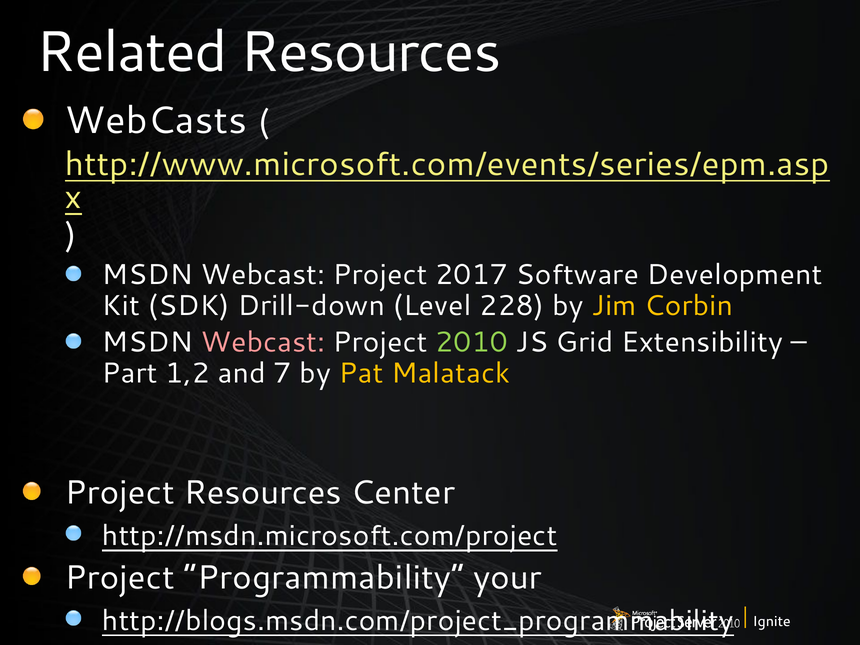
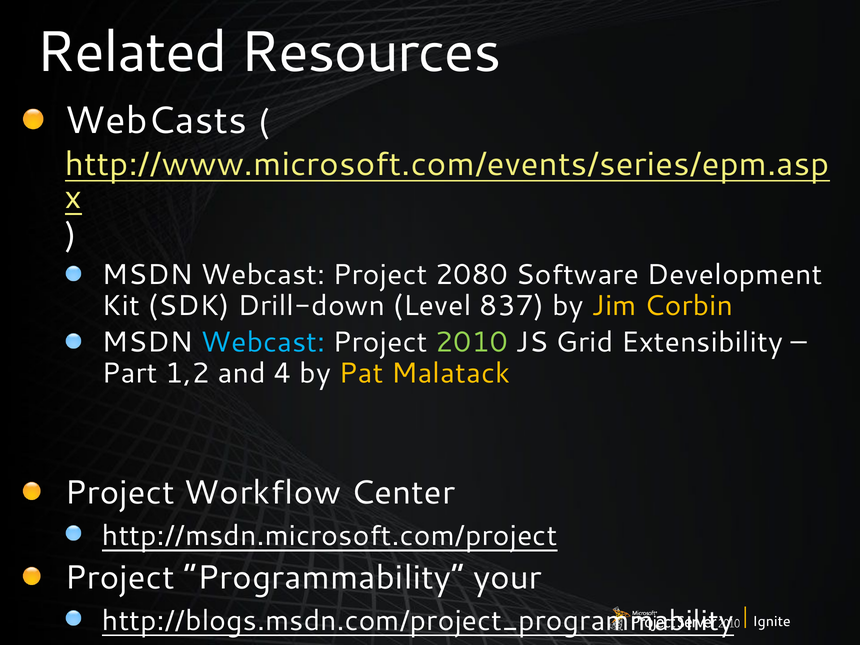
2017: 2017 -> 2080 (472, 275)
228: 228 -> 837 (512, 306)
Webcast colour: pink -> light blue (263, 342)
7: 7 -> 4 (282, 373)
Project Resources: Resources -> Workflow (263, 493)
